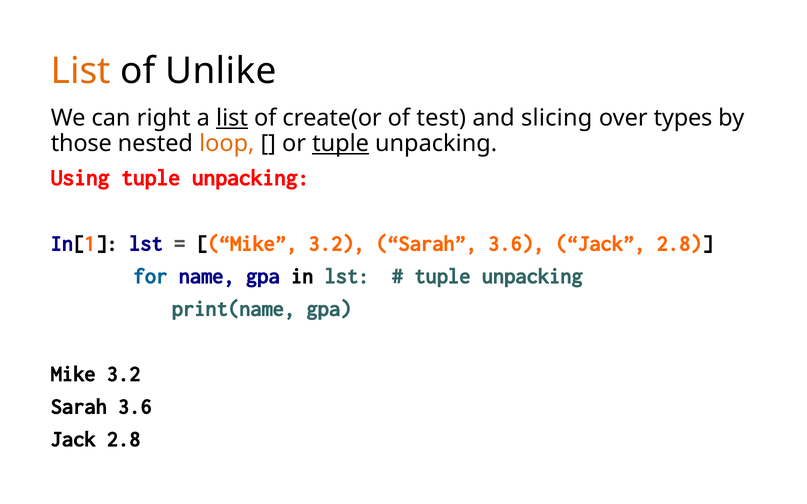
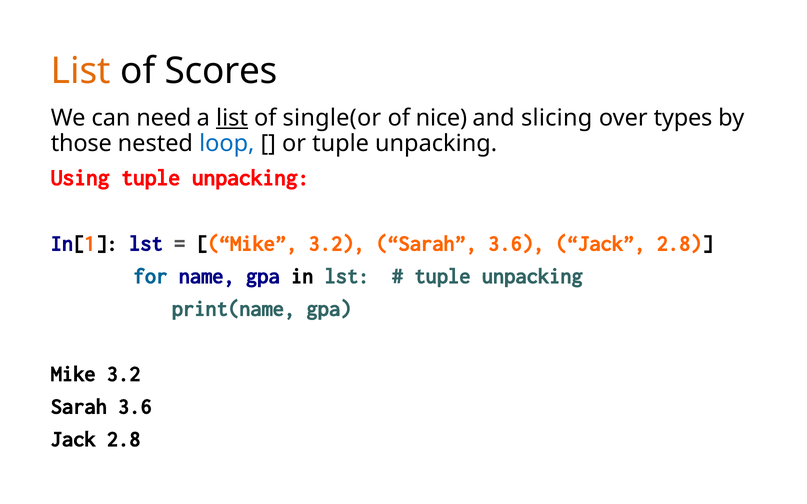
Unlike: Unlike -> Scores (221, 71)
right: right -> need (164, 118)
create(or: create(or -> single(or (332, 118)
test: test -> nice (441, 118)
loop colour: orange -> blue (227, 144)
tuple underline: present -> none (341, 144)
